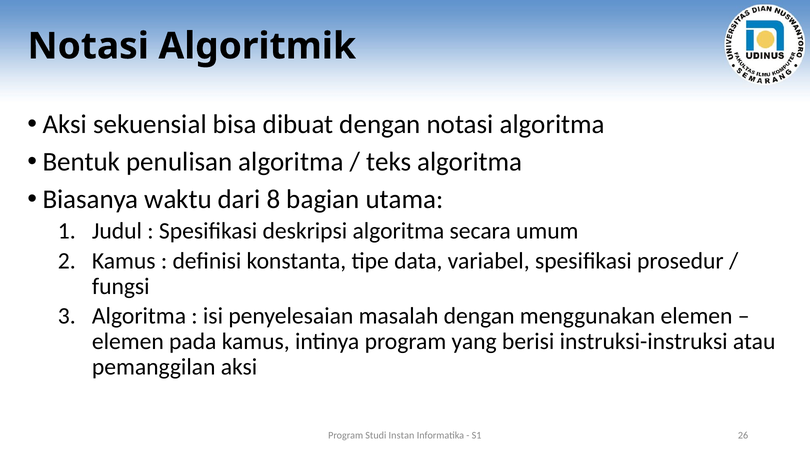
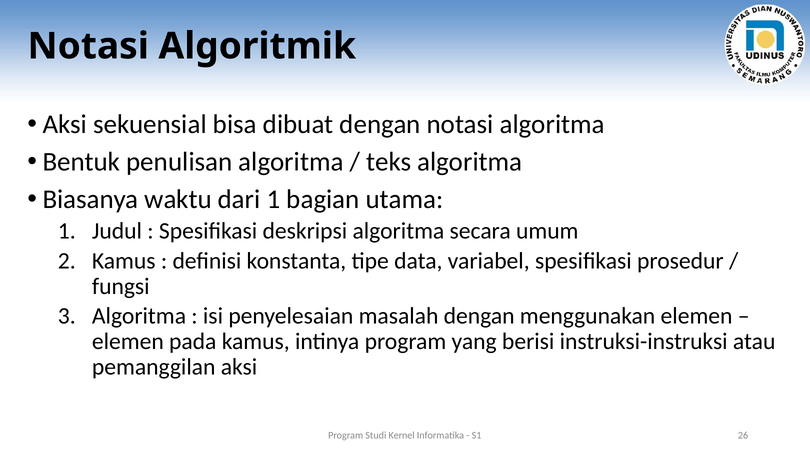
dari 8: 8 -> 1 (273, 199)
Instan: Instan -> Kernel (402, 435)
